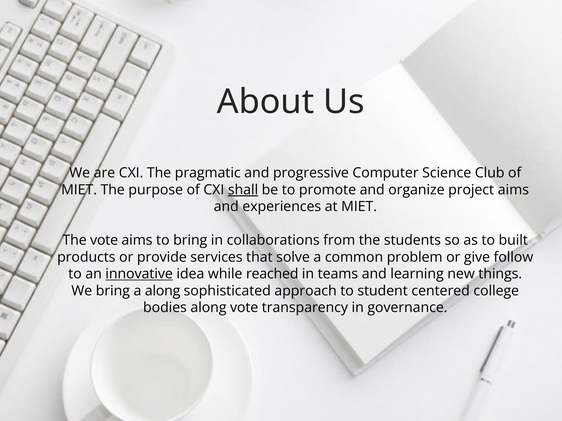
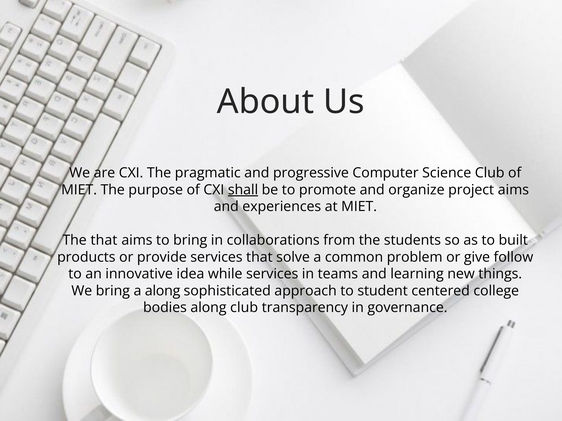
The vote: vote -> that (104, 241)
innovative underline: present -> none (139, 274)
while reached: reached -> services (272, 274)
along vote: vote -> club (244, 308)
